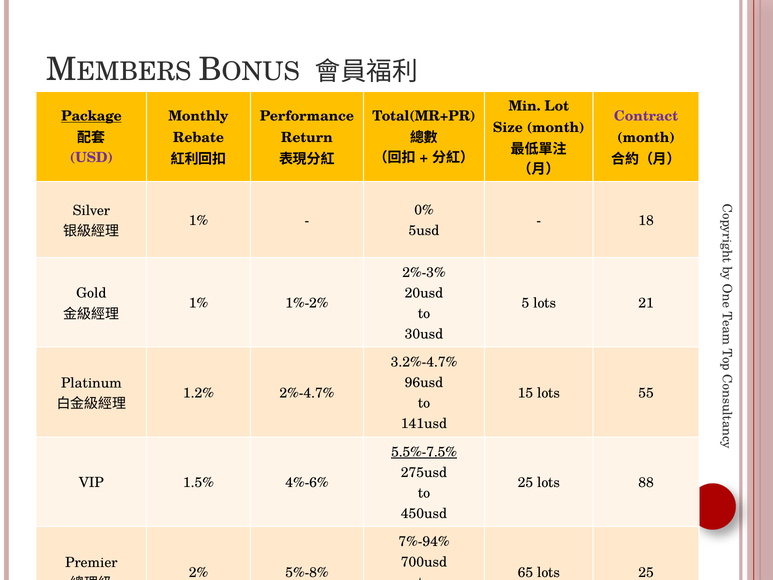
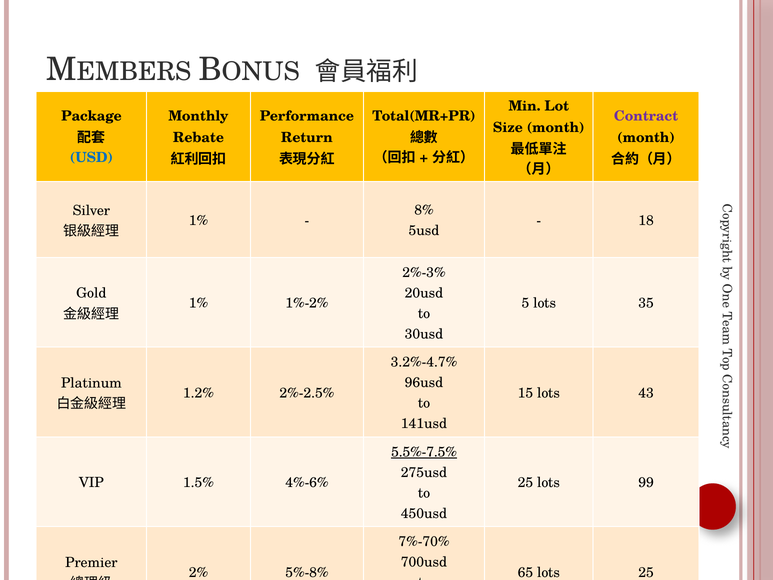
Package underline: present -> none (91, 116)
USD colour: purple -> blue (91, 158)
0%: 0% -> 8% (424, 210)
21: 21 -> 35 (646, 303)
2%-4.7%: 2%-4.7% -> 2%-2.5% (307, 393)
55: 55 -> 43 (646, 393)
88: 88 -> 99 (646, 483)
7%-94%: 7%-94% -> 7%-70% (424, 541)
